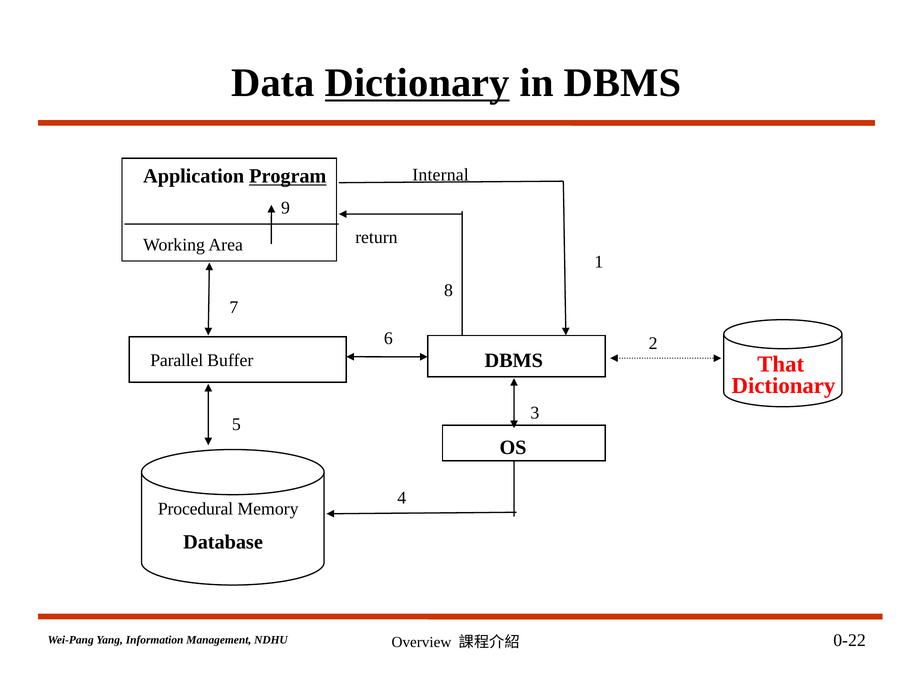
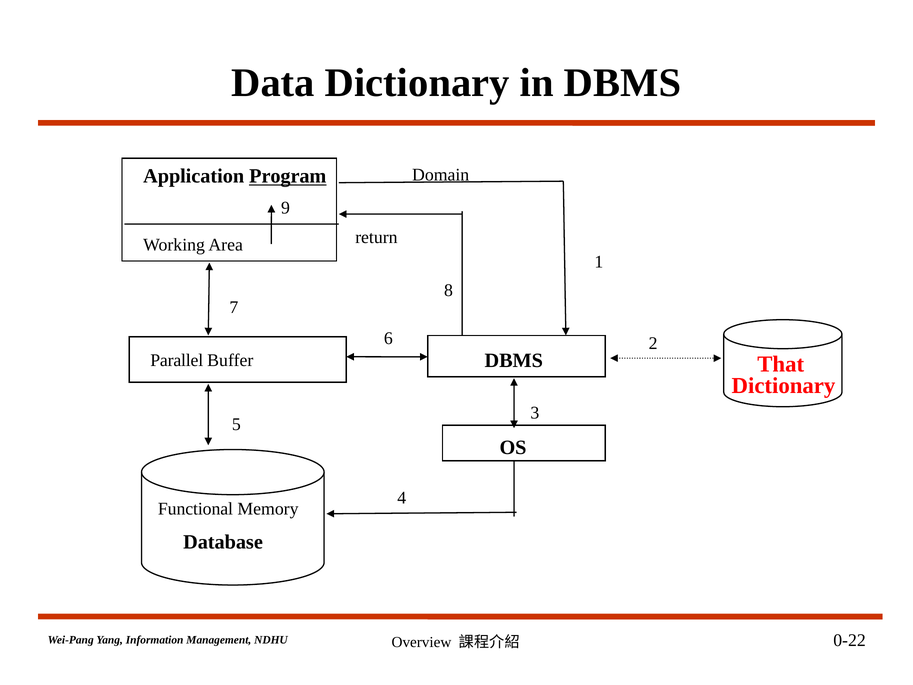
Dictionary underline: present -> none (417, 83)
Internal: Internal -> Domain (441, 175)
Procedural: Procedural -> Functional (195, 509)
